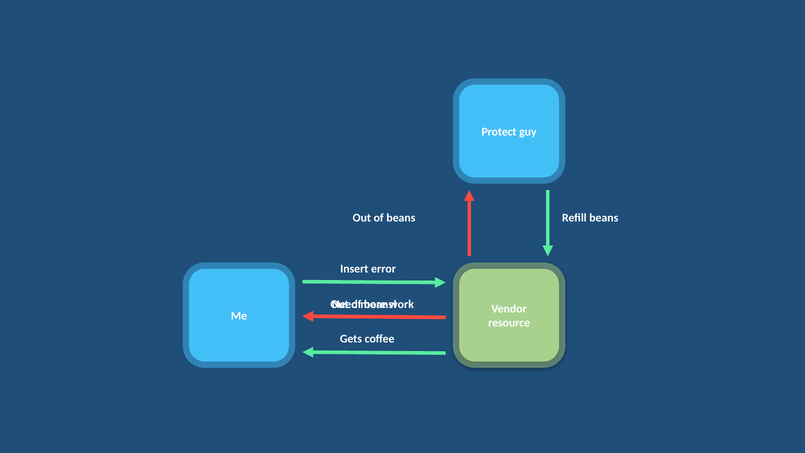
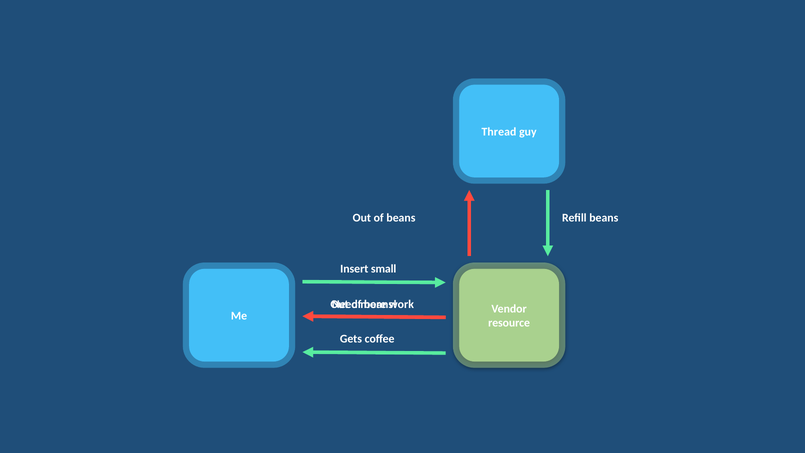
Protect: Protect -> Thread (499, 132)
error: error -> small (384, 269)
